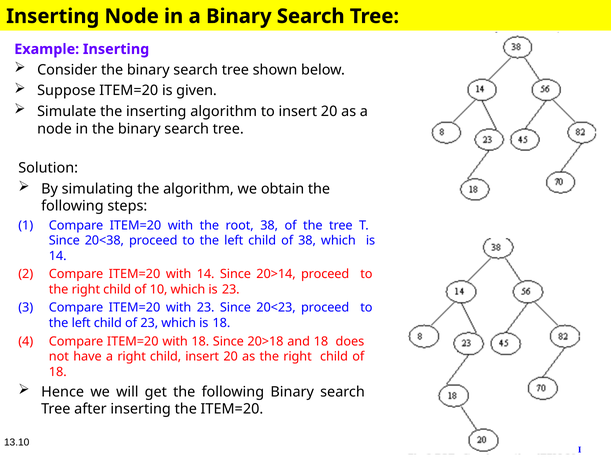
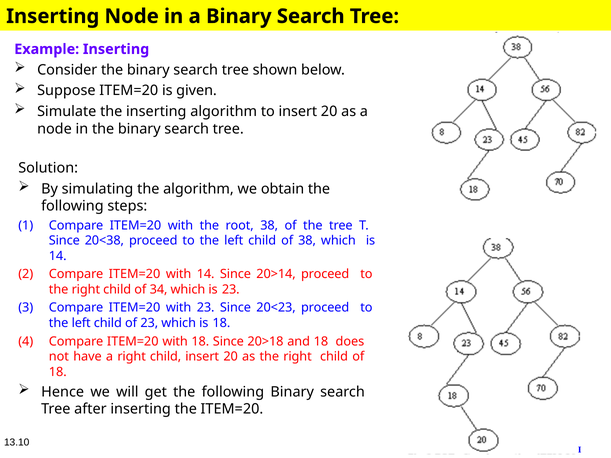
10: 10 -> 34 (159, 290)
